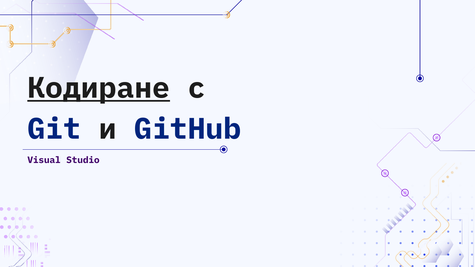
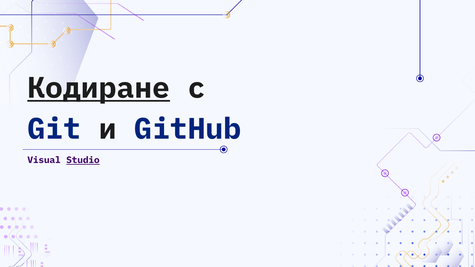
Studio underline: none -> present (83, 160)
